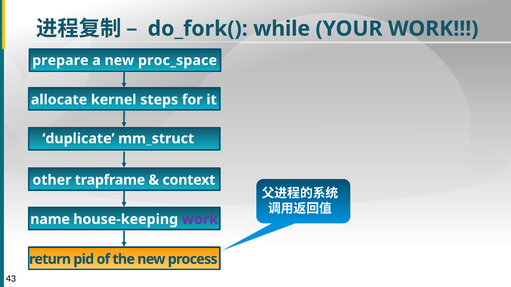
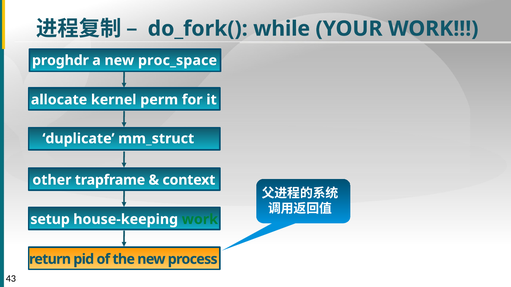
prepare: prepare -> proghdr (60, 60)
steps: steps -> perm (159, 100)
name: name -> setup (50, 220)
work colour: purple -> green (200, 220)
